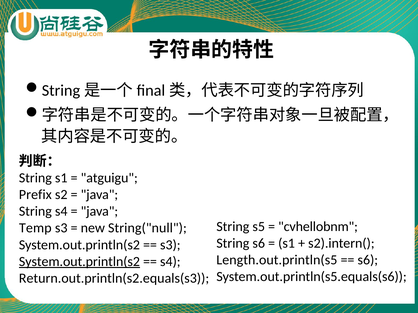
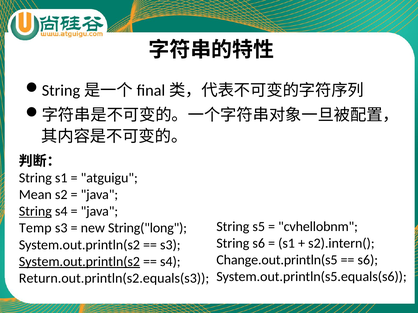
Prefix: Prefix -> Mean (35, 195)
String underline: none -> present (35, 212)
String("null: String("null -> String("long (147, 228)
Length.out.println(s5: Length.out.println(s5 -> Change.out.println(s5 (277, 260)
